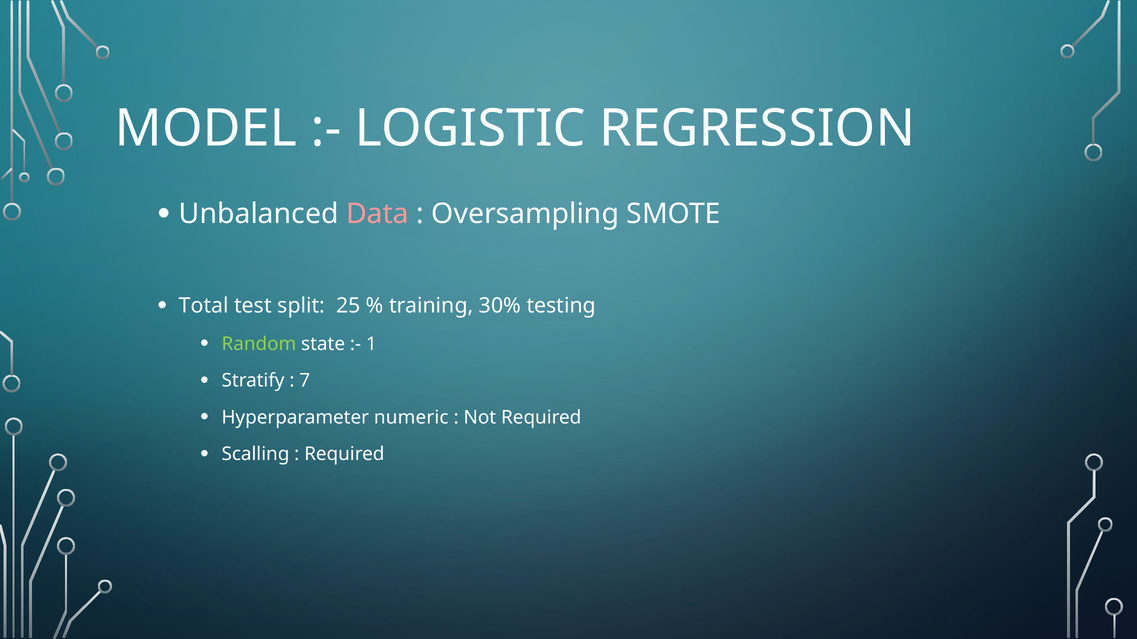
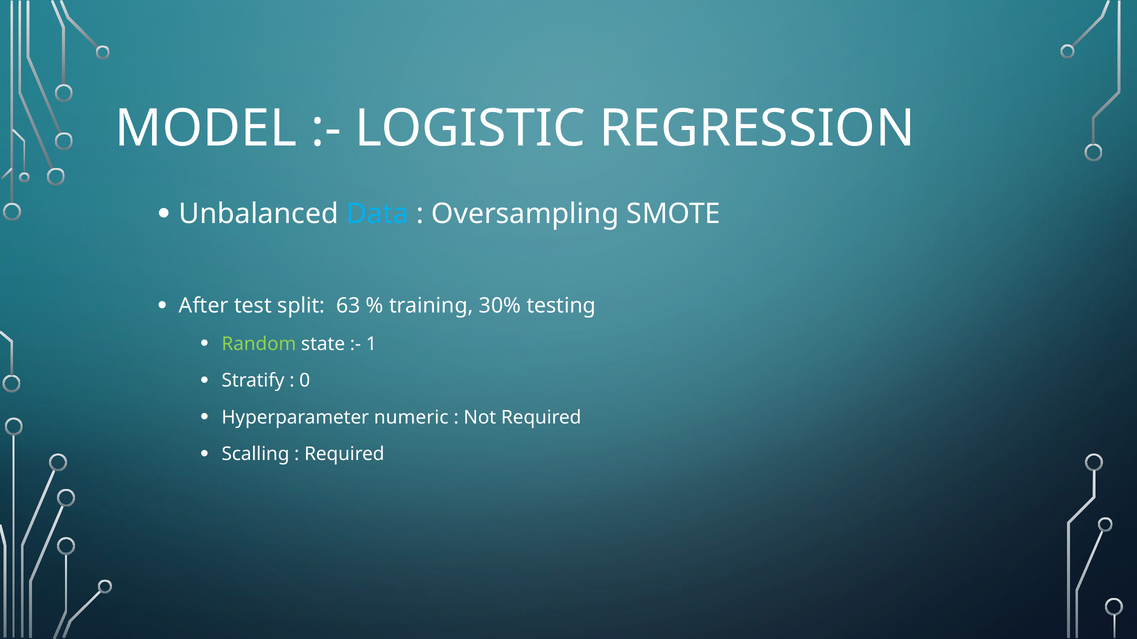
Data colour: pink -> light blue (377, 214)
Total: Total -> After (204, 306)
25: 25 -> 63 (348, 306)
7: 7 -> 0 (305, 381)
